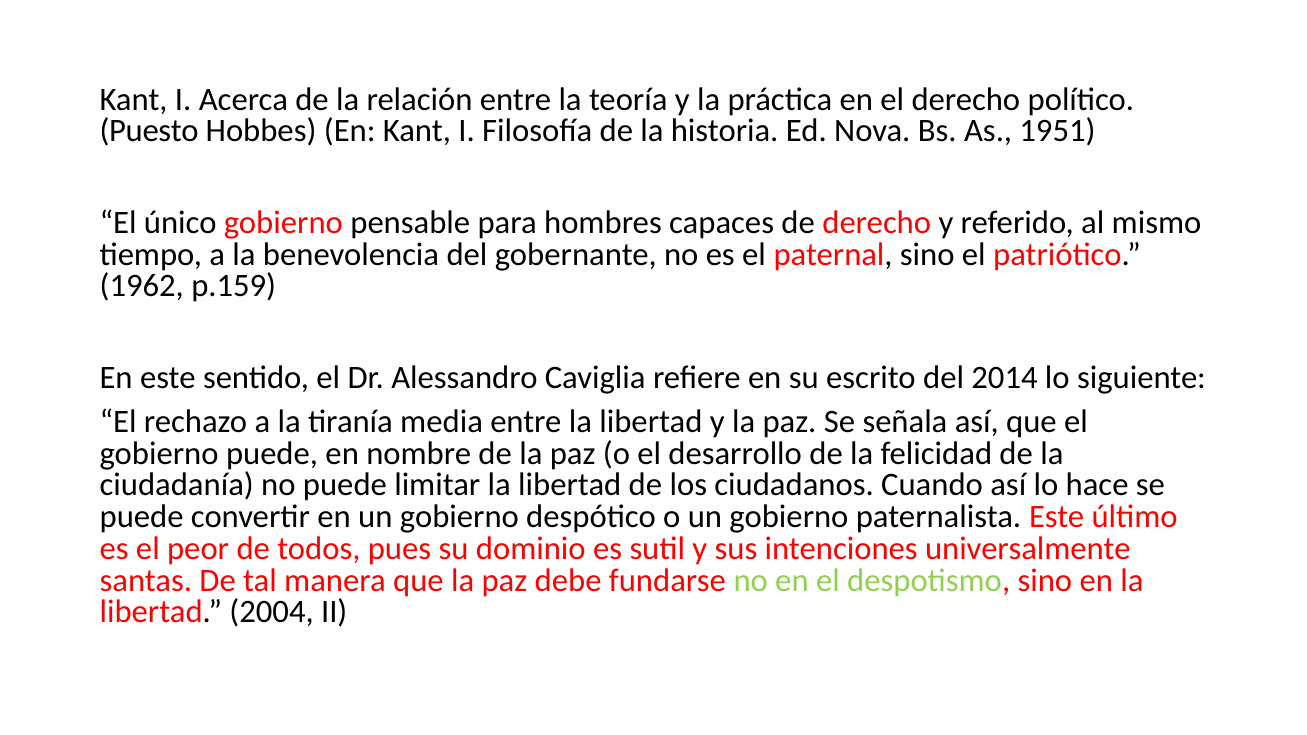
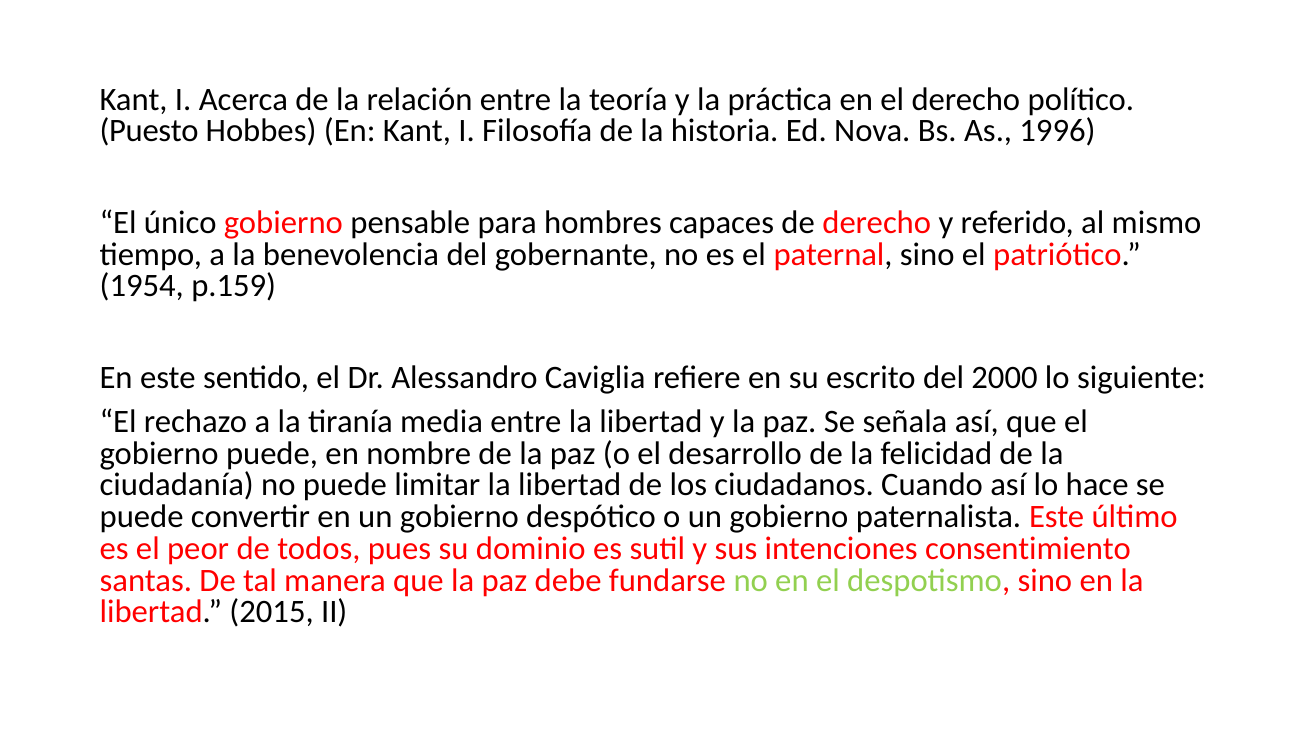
1951: 1951 -> 1996 (1058, 131)
1962: 1962 -> 1954 (142, 286)
2014: 2014 -> 2000 (1004, 378)
universalmente: universalmente -> consentimiento (1028, 549)
2004: 2004 -> 2015 (272, 612)
